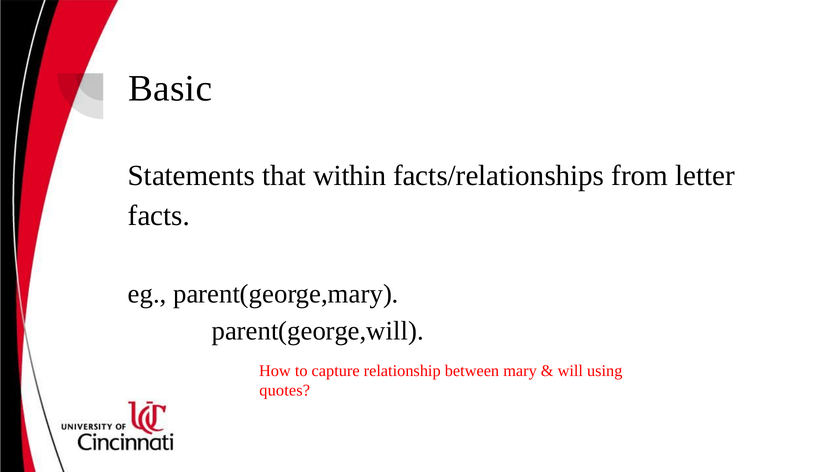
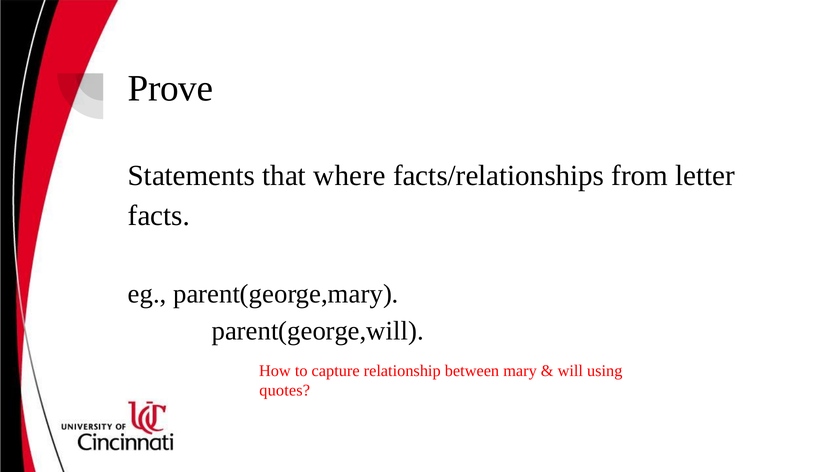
Basic: Basic -> Prove (170, 88)
within: within -> where (349, 175)
